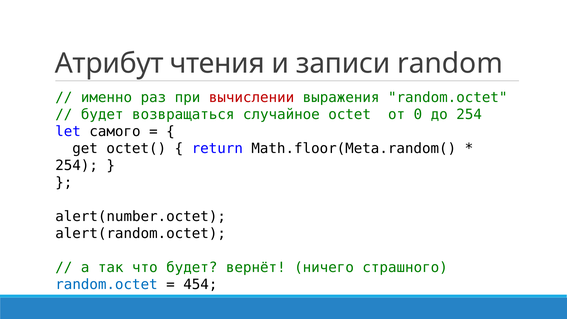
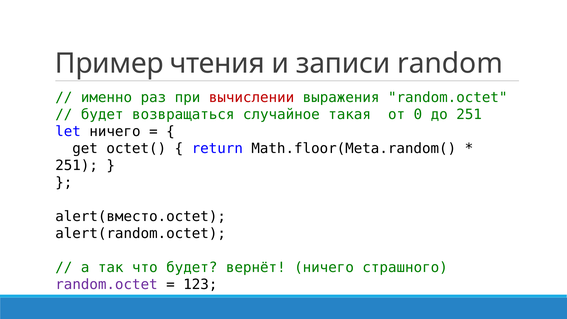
Атрибут: Атрибут -> Пример (109, 64)
octet: octet -> такая (350, 114)
до 254: 254 -> 251 (469, 114)
let самого: самого -> ничего (115, 131)
254: 254 -> 251 (77, 166)
alert(number.octet: alert(number.octet -> alert(вместо.octet (141, 217)
random.octet colour: blue -> purple (106, 285)
454: 454 -> 123 (200, 285)
